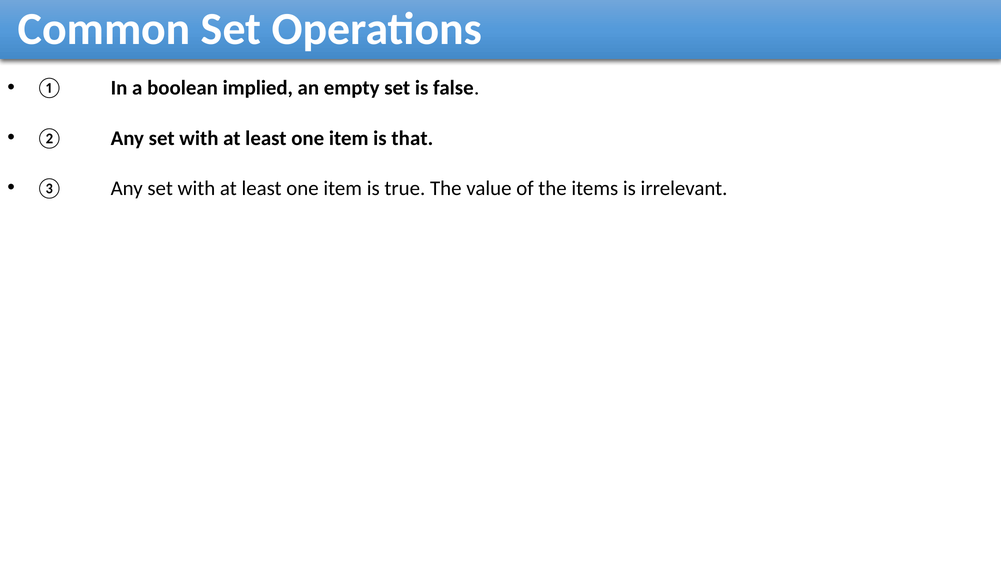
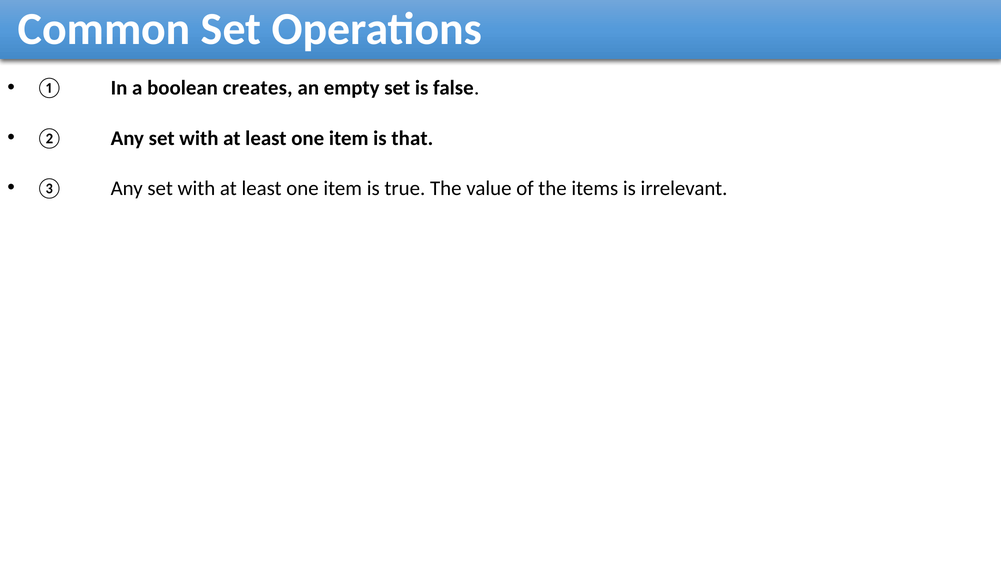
implied: implied -> creates (258, 88)
